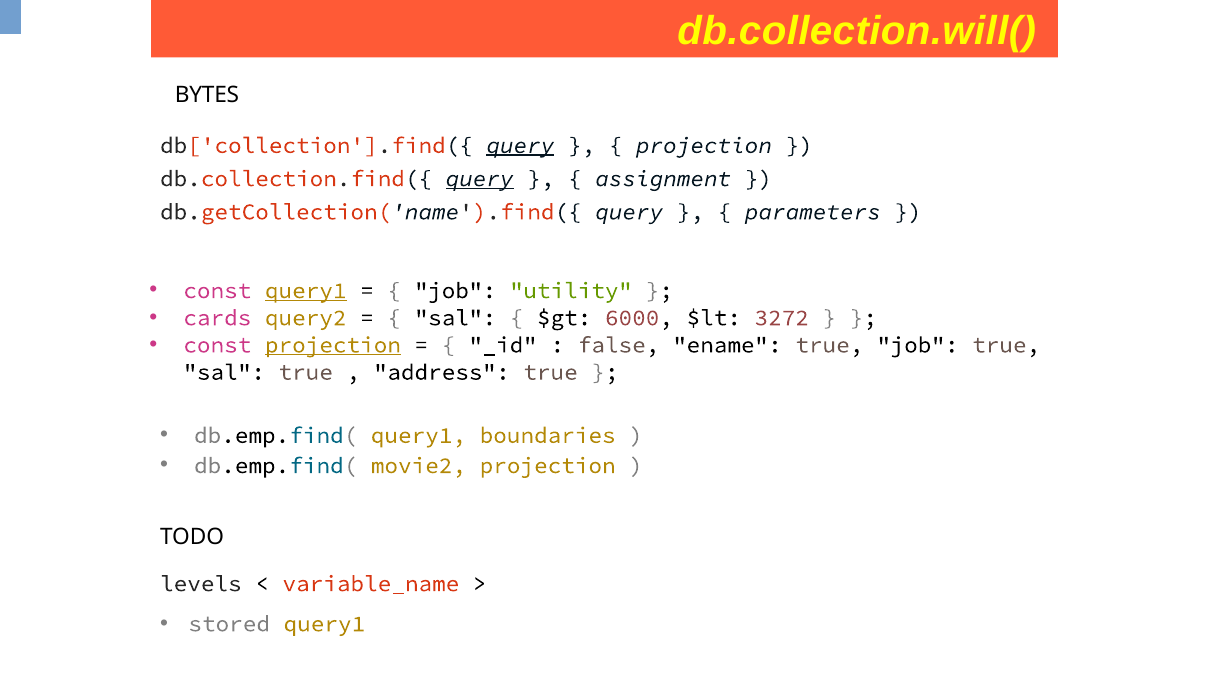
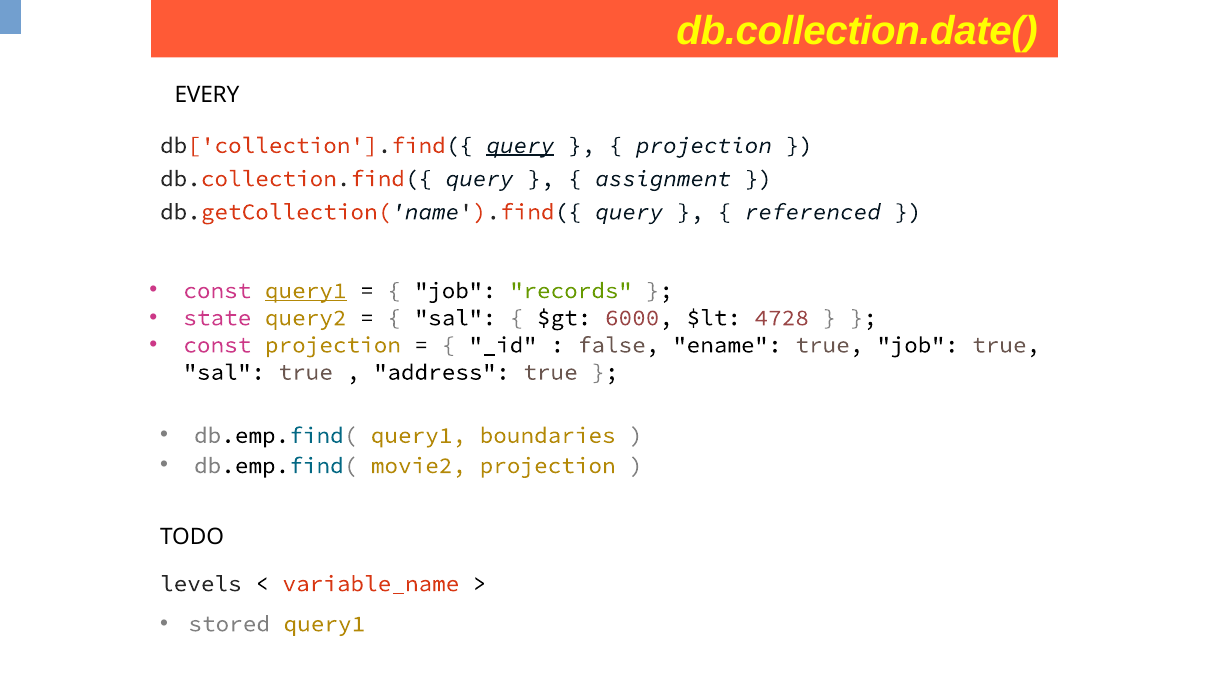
db.collection.will(: db.collection.will( -> db.collection.date( (857, 31)
BYTES: BYTES -> EVERY (207, 95)
query underline: present -> none (480, 179)
parameters: parameters -> referenced (813, 212)
utility: utility -> records (571, 291)
cards: cards -> state (217, 318)
3272: 3272 -> 4728 (782, 318)
projection underline: present -> none (333, 345)
